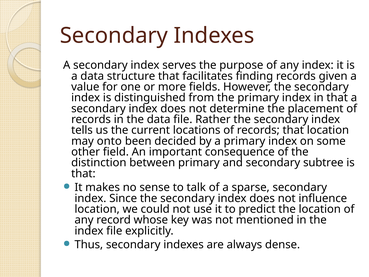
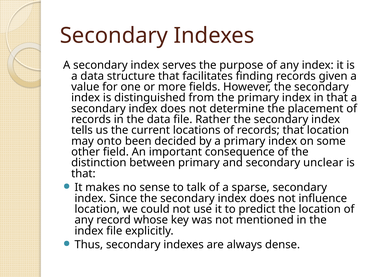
subtree: subtree -> unclear (323, 163)
